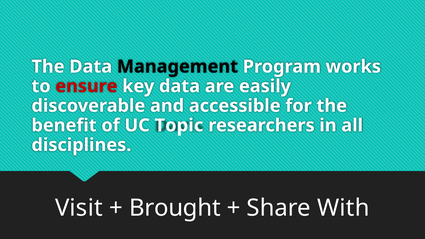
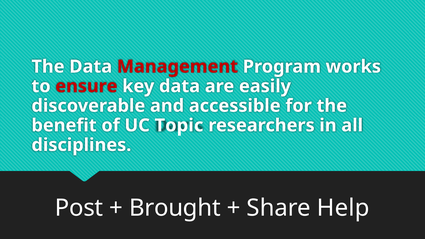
Management colour: black -> red (177, 67)
Visit: Visit -> Post (79, 208)
With: With -> Help (343, 208)
